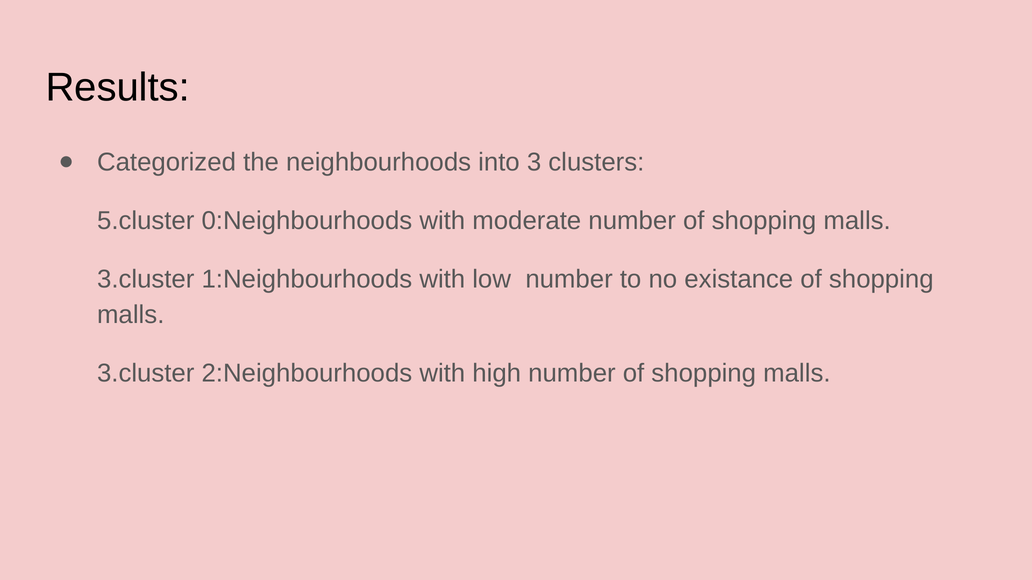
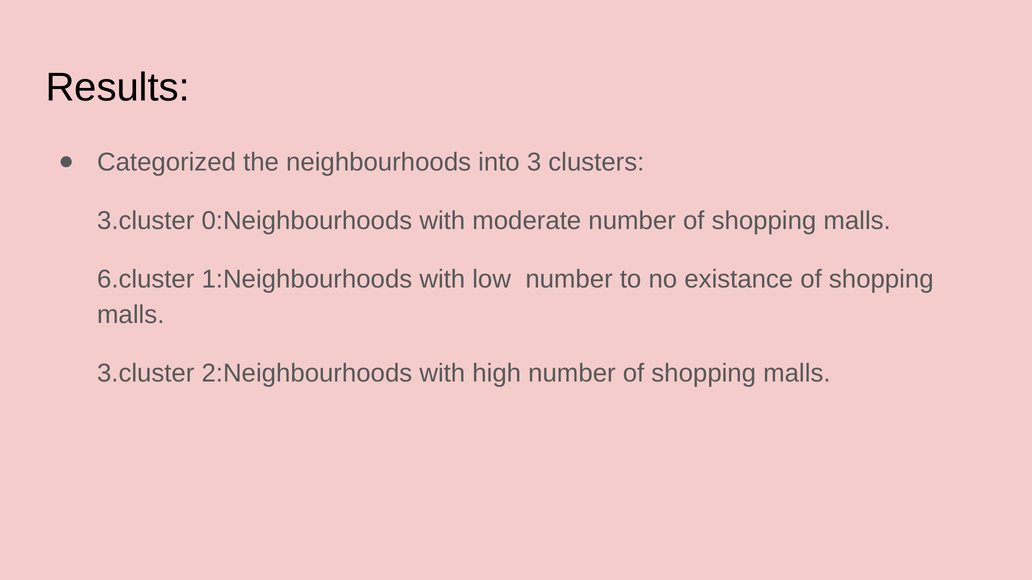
5.cluster: 5.cluster -> 3.cluster (146, 221)
3.cluster: 3.cluster -> 6.cluster (146, 279)
